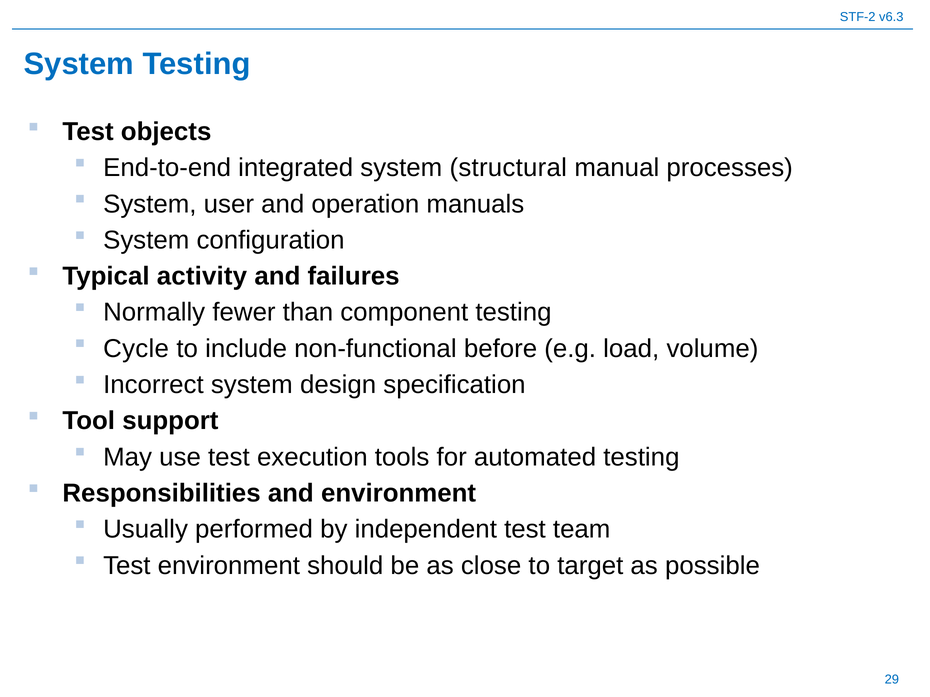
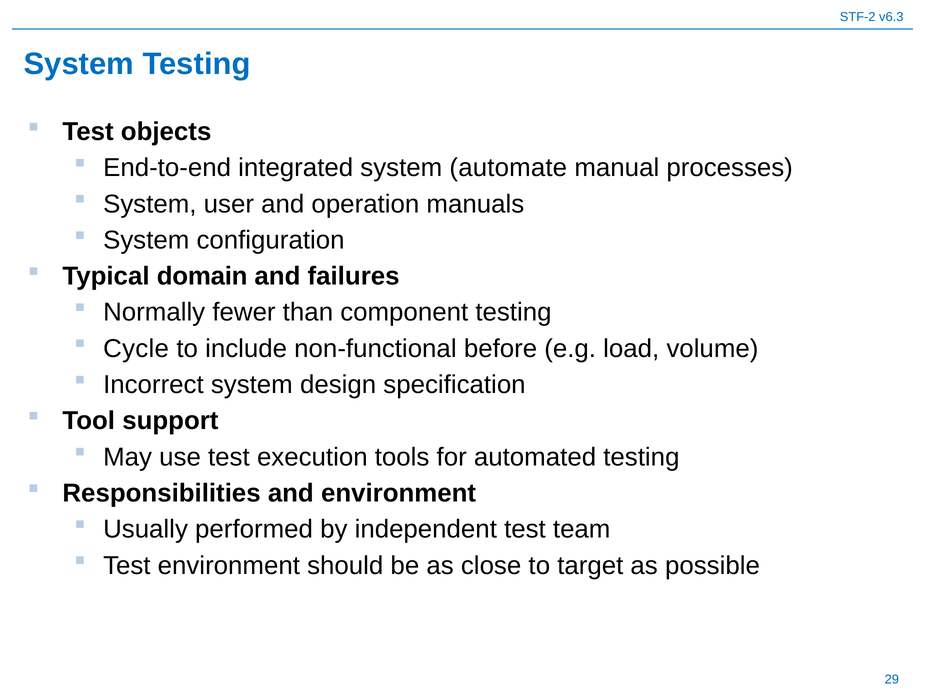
structural: structural -> automate (508, 168)
activity: activity -> domain (202, 277)
